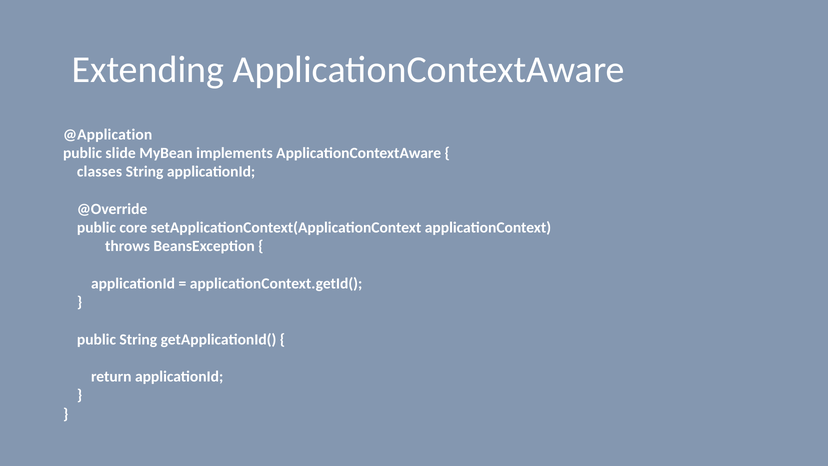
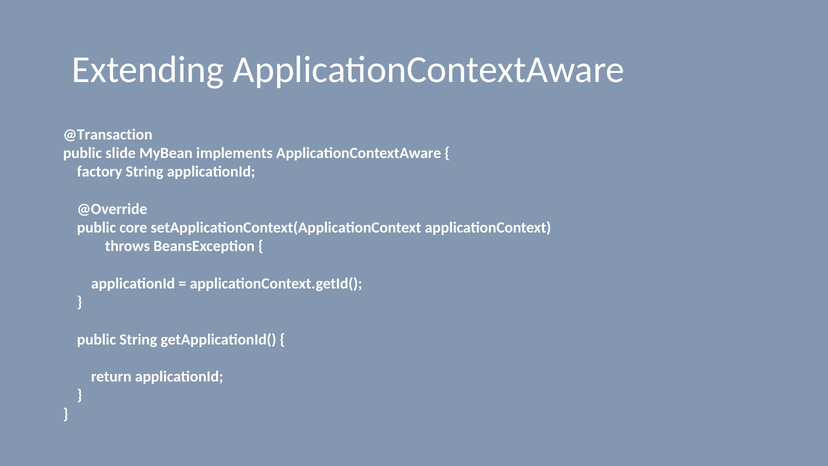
@Application: @Application -> @Transaction (108, 134)
classes: classes -> factory (100, 172)
